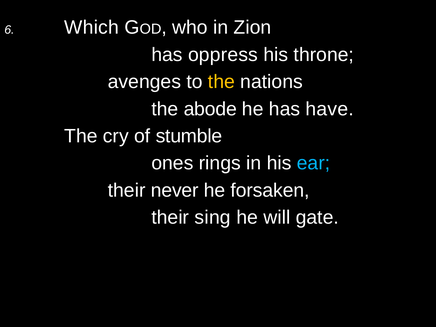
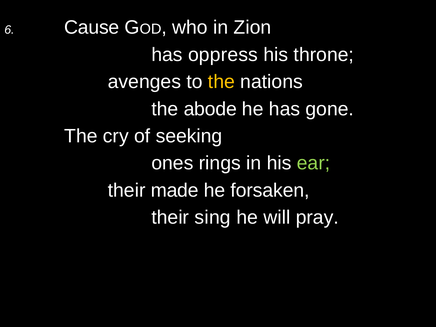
Which: Which -> Cause (92, 28)
have: have -> gone (330, 109)
stumble: stumble -> seeking (189, 136)
ear colour: light blue -> light green (314, 163)
never: never -> made (175, 190)
gate: gate -> pray (317, 218)
